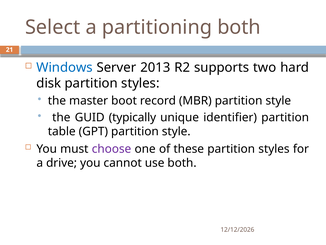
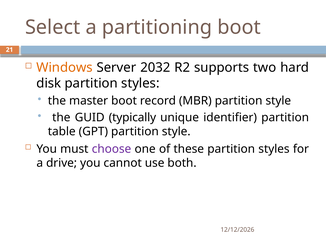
partitioning both: both -> boot (239, 27)
Windows colour: blue -> orange (65, 67)
2013: 2013 -> 2032 (155, 67)
